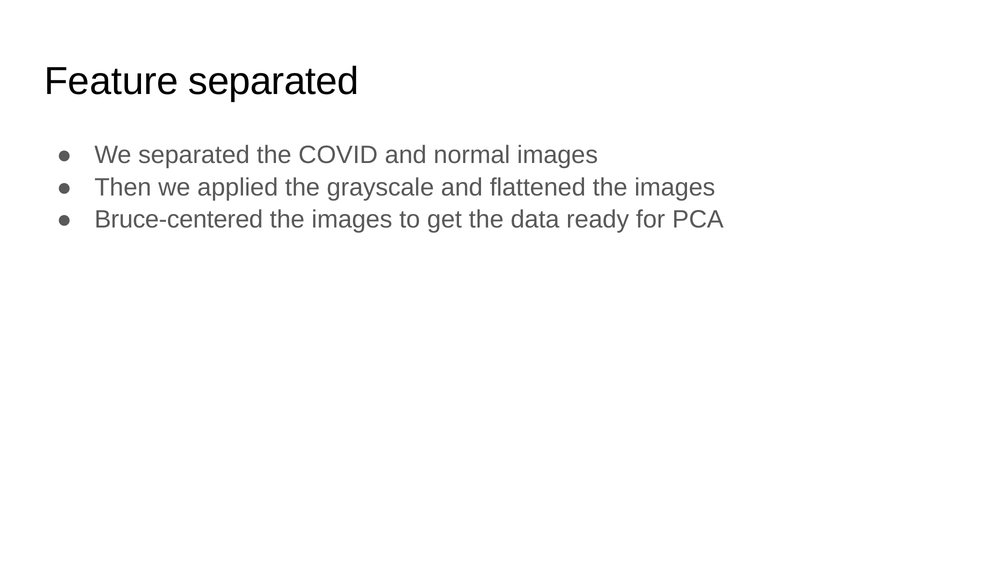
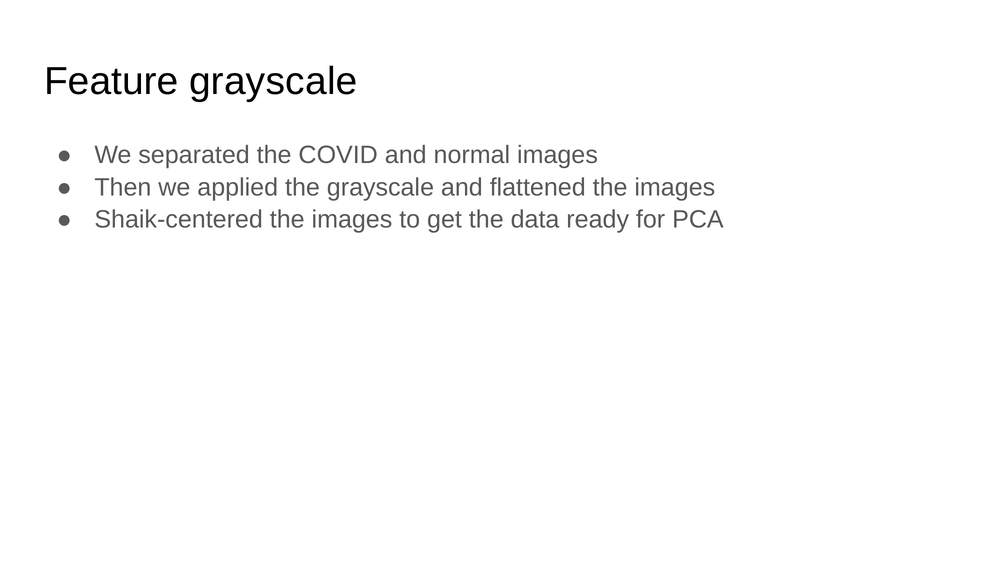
Feature separated: separated -> grayscale (273, 81)
Bruce-centered: Bruce-centered -> Shaik-centered (179, 220)
